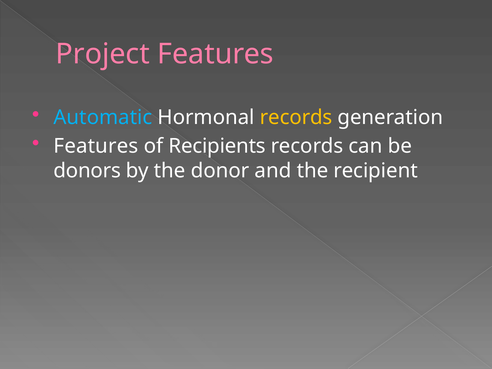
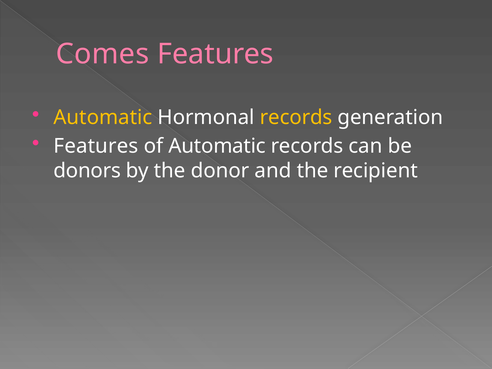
Project: Project -> Comes (102, 54)
Automatic colour: light blue -> yellow (103, 117)
of Recipients: Recipients -> Automatic (217, 146)
